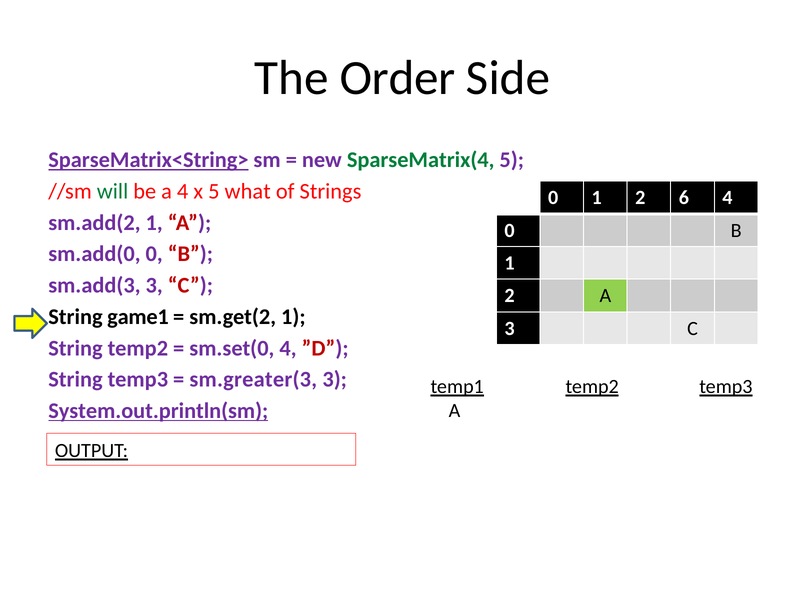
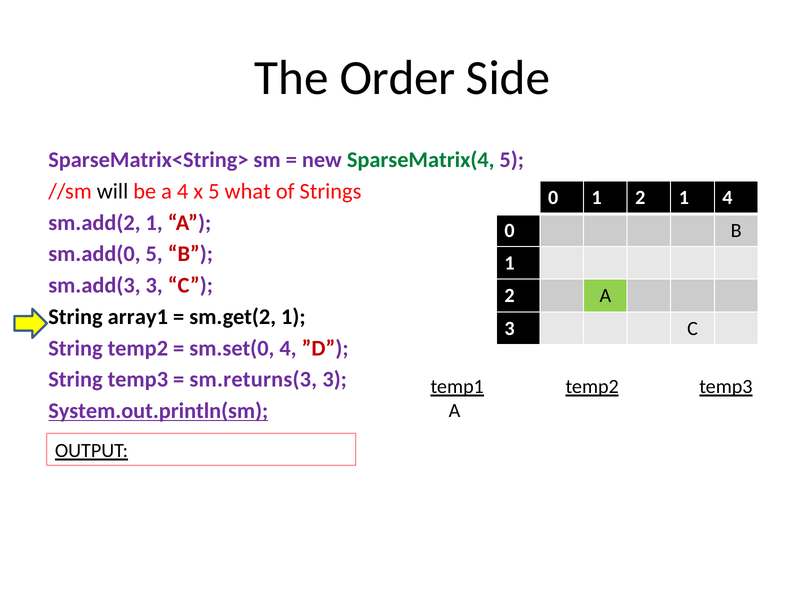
SparseMatrix<String> underline: present -> none (148, 160)
will colour: green -> black (113, 191)
2 6: 6 -> 1 (684, 198)
sm.add(0 0: 0 -> 5 (154, 254)
game1: game1 -> array1 (138, 317)
sm.greater(3: sm.greater(3 -> sm.returns(3 (253, 379)
